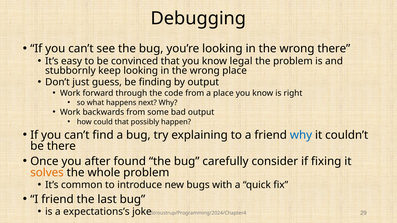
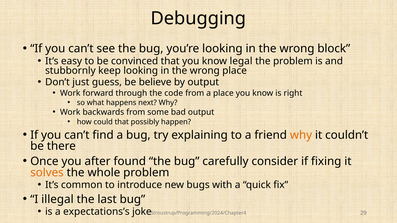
wrong there: there -> block (334, 49)
finding: finding -> believe (155, 82)
why colour: blue -> orange (301, 135)
I friend: friend -> illegal (57, 200)
